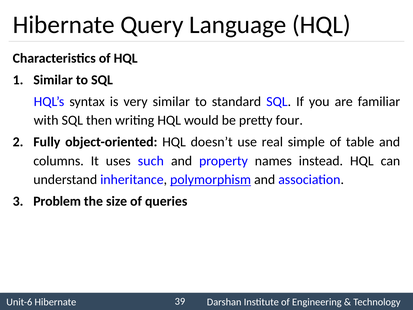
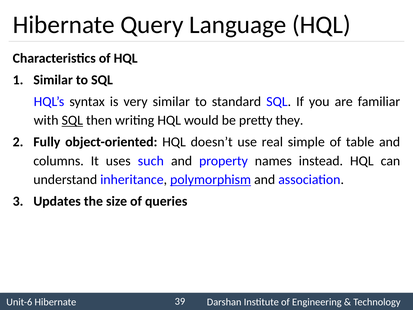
SQL underline: none -> present (72, 120)
four: four -> they (289, 120)
Problem: Problem -> Updates (57, 201)
